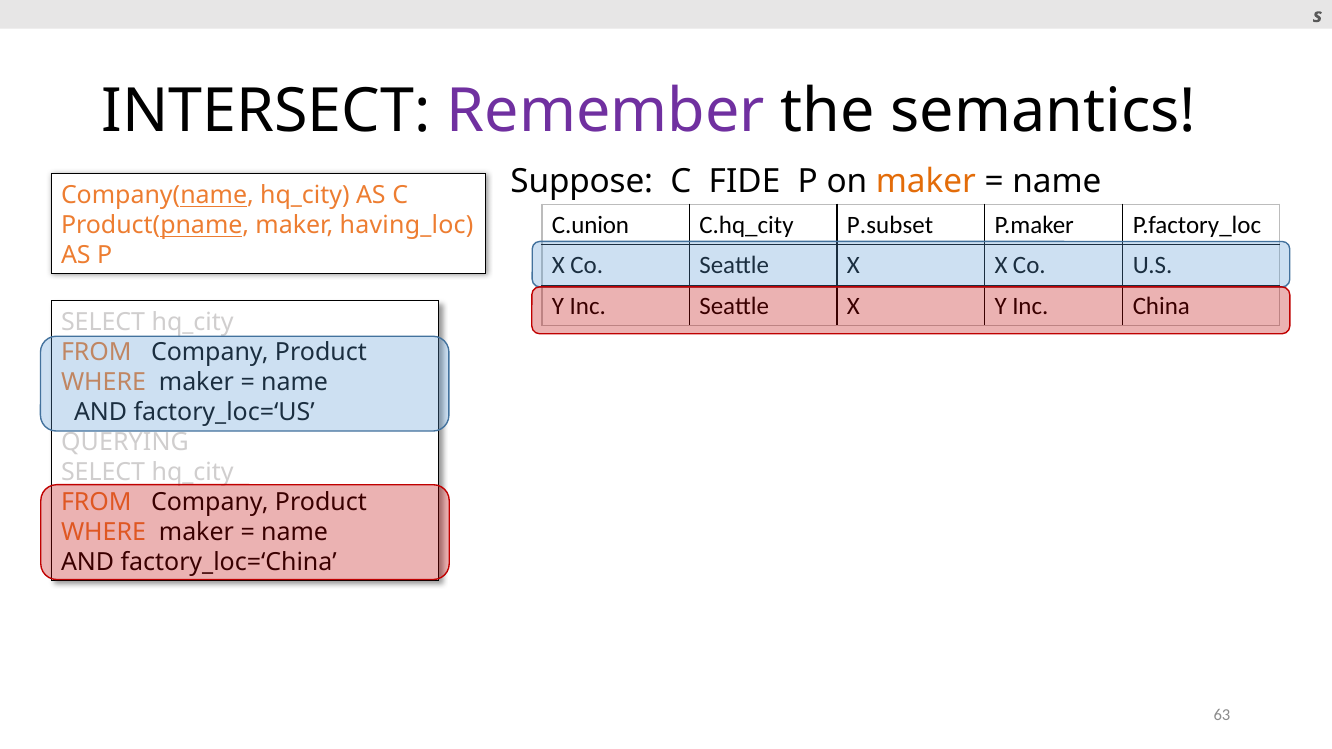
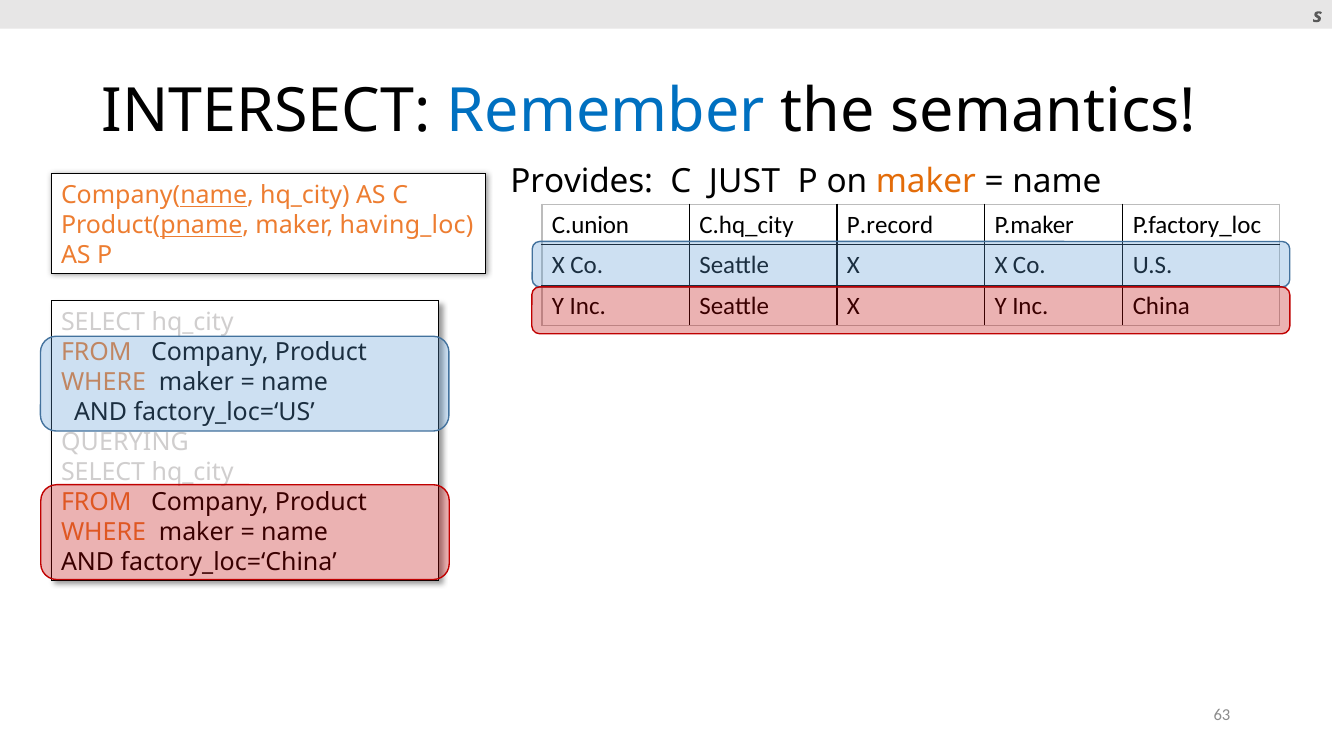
Remember colour: purple -> blue (606, 112)
Suppose: Suppose -> Provides (582, 181)
FIDE: FIDE -> JUST (744, 181)
P.subset: P.subset -> P.record (890, 225)
